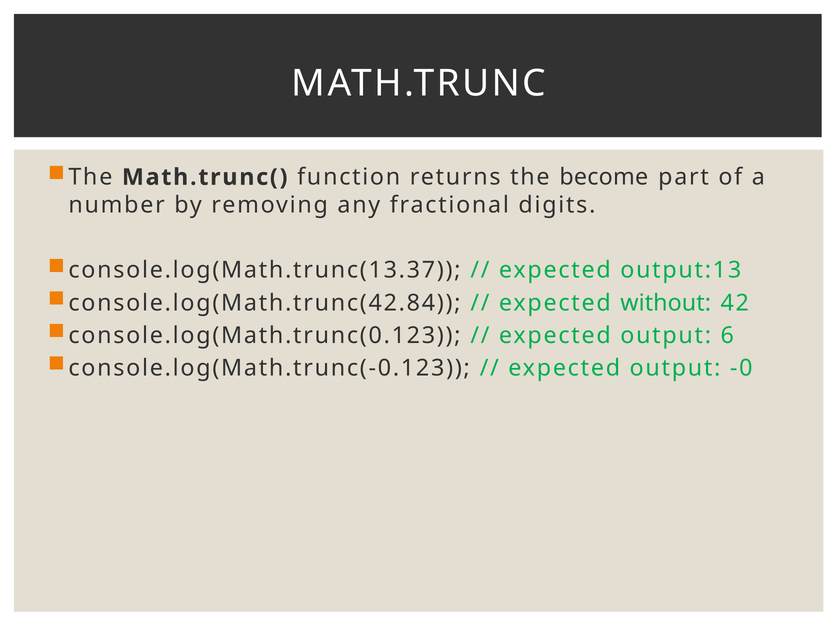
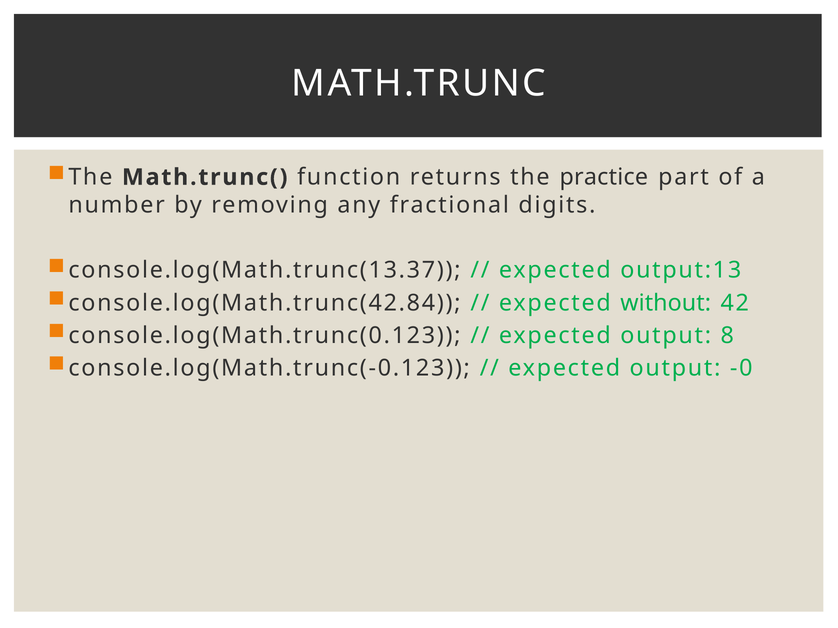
become: become -> practice (604, 177)
6: 6 -> 8 (727, 336)
